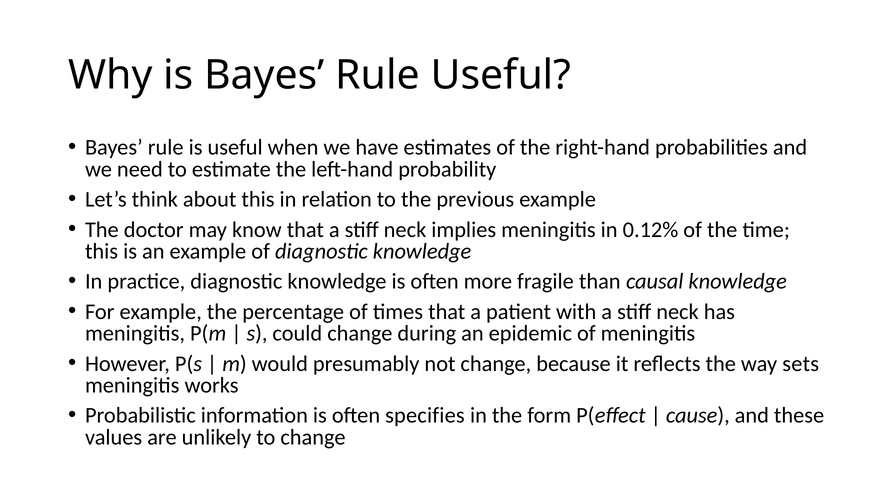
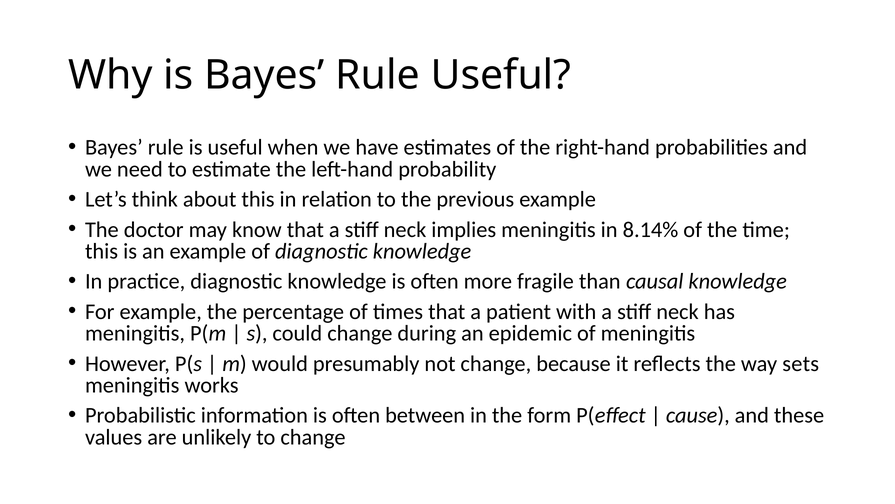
0.12%: 0.12% -> 8.14% (650, 229)
specifies: specifies -> between (425, 415)
